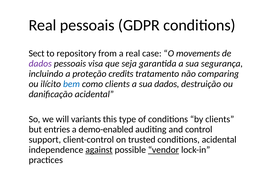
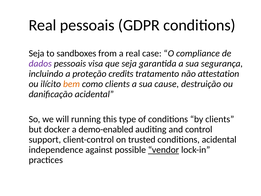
Sect: Sect -> Seja (37, 53)
repository: repository -> sandboxes (76, 53)
movements: movements -> compliance (198, 53)
comparing: comparing -> attestation (218, 74)
bem colour: blue -> orange (71, 84)
sua dados: dados -> cause (167, 84)
variants: variants -> running (86, 119)
entries: entries -> docker (57, 129)
against underline: present -> none (99, 150)
